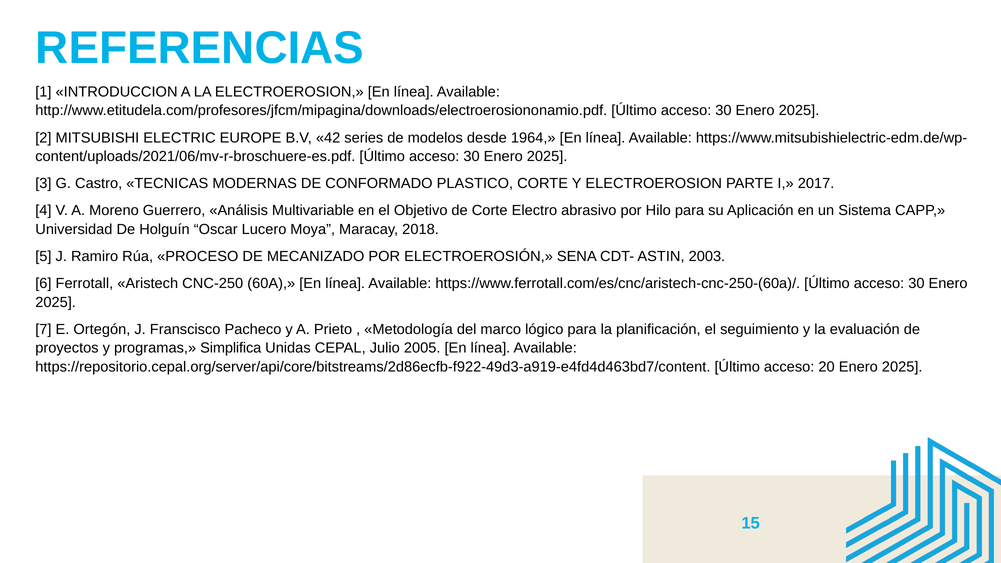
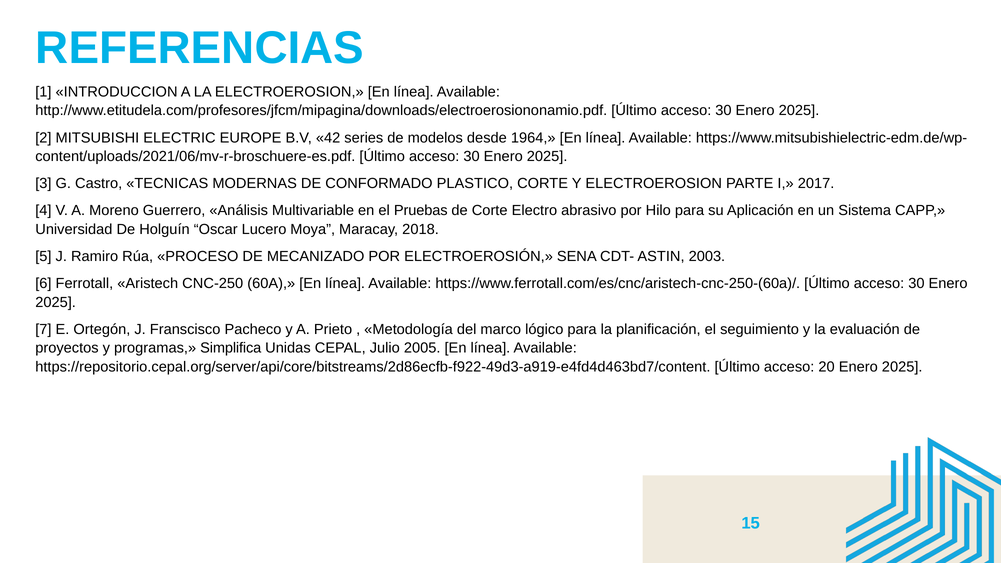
Objetivo: Objetivo -> Pruebas (421, 211)
